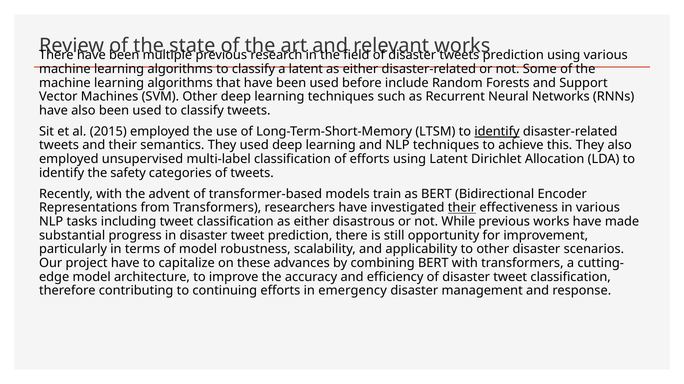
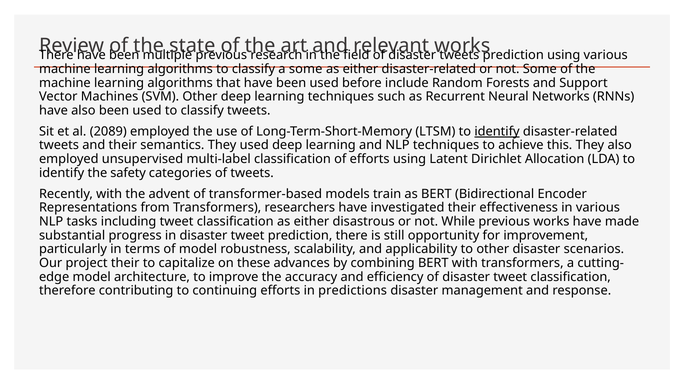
a latent: latent -> some (306, 69)
2015: 2015 -> 2089 (108, 132)
their underline: present -> none (462, 208)
project have: have -> their (125, 263)
emergency: emergency -> predictions (353, 291)
